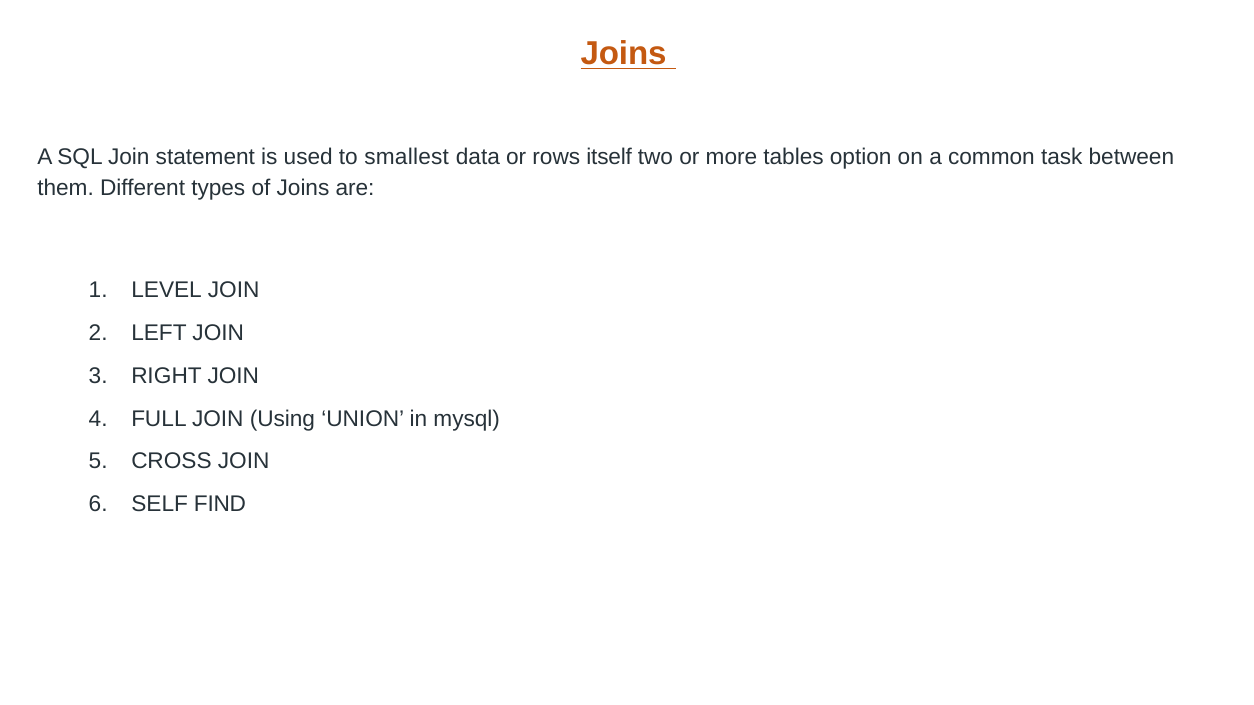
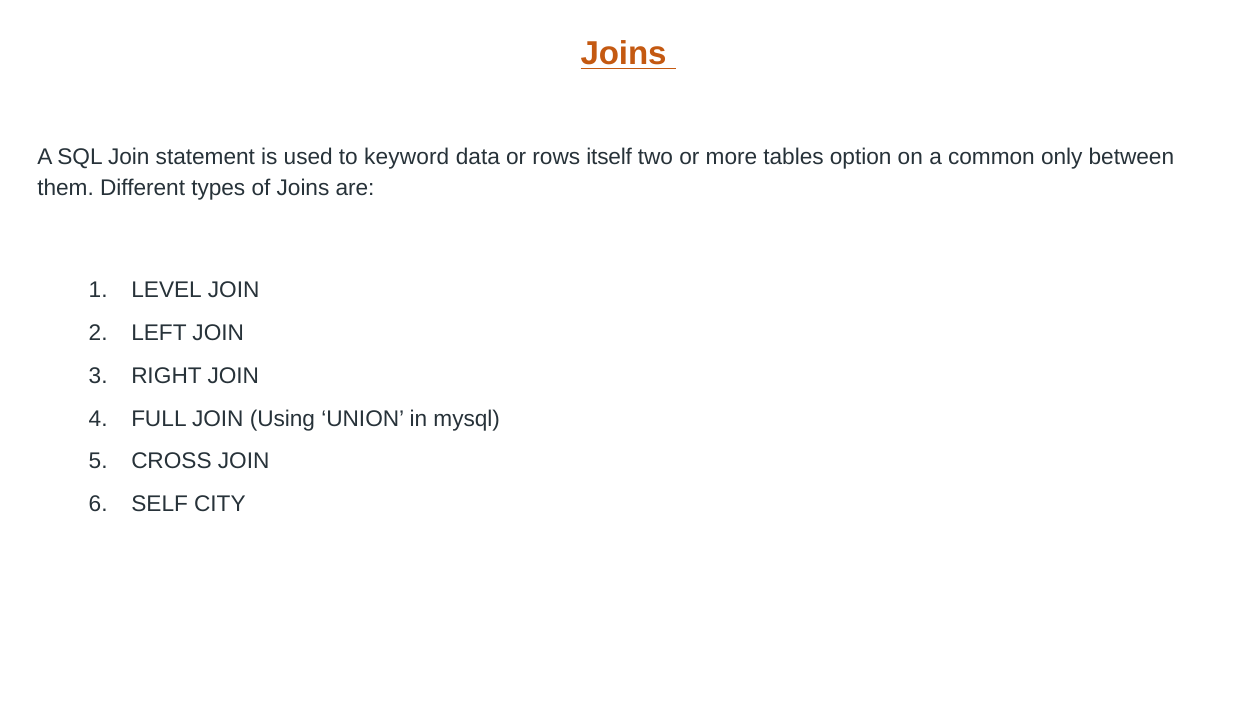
smallest: smallest -> keyword (407, 157)
task: task -> only (1062, 157)
FIND: FIND -> CITY (220, 505)
